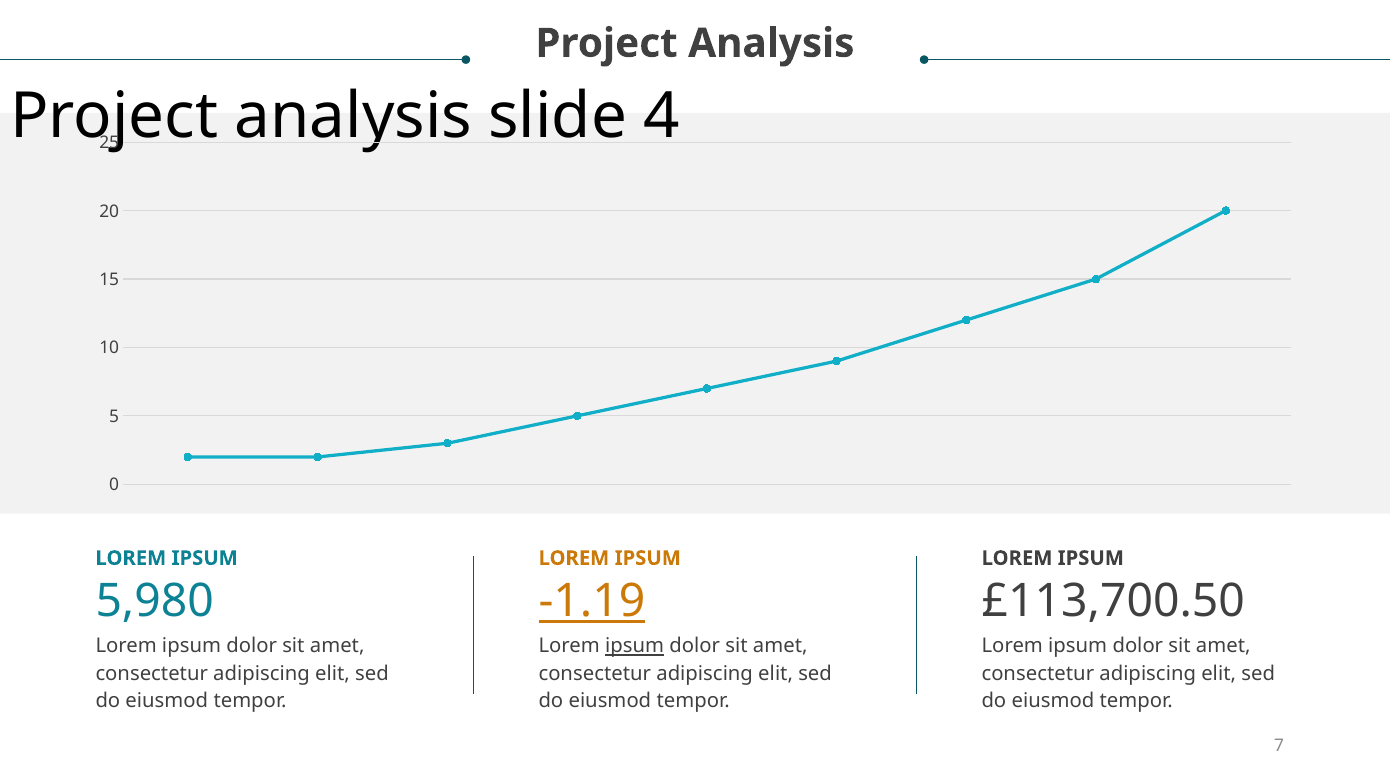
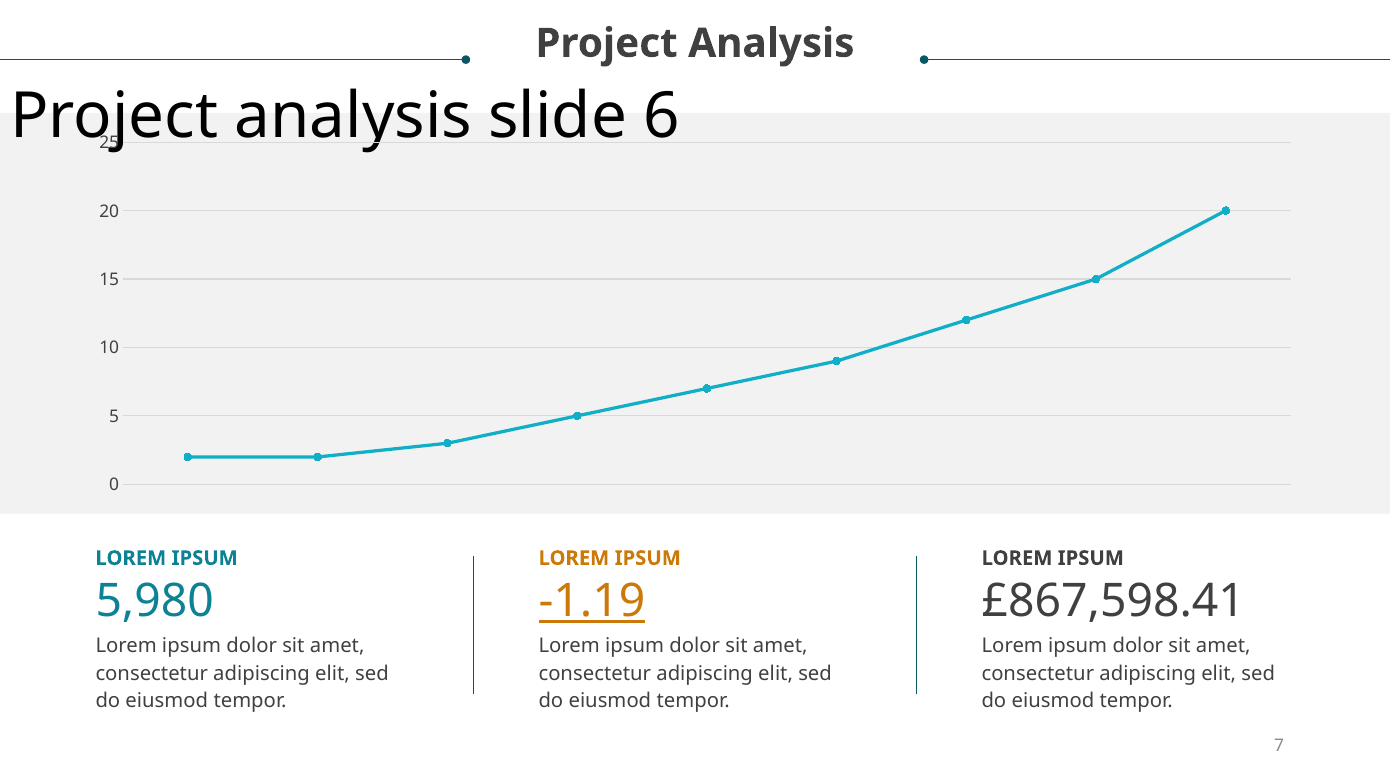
4: 4 -> 6 (662, 117)
£113,700.50: £113,700.50 -> £867,598.41 (1113, 601)
ipsum underline: present -> none (635, 646)
